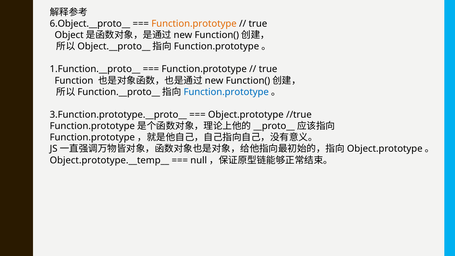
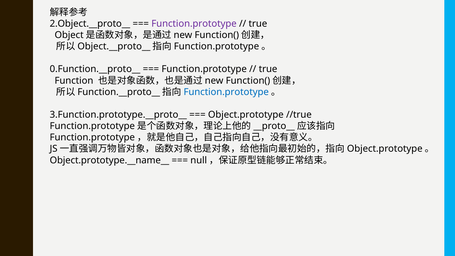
6.Object.__proto__: 6.Object.__proto__ -> 2.Object.__proto__ (90, 24)
Function.prototype colour: orange -> purple (194, 24)
1.Function.__proto__: 1.Function.__proto__ -> 0.Function.__proto__ (95, 69)
Object.prototype.__temp__: Object.prototype.__temp__ -> Object.prototype.__name__ (109, 160)
